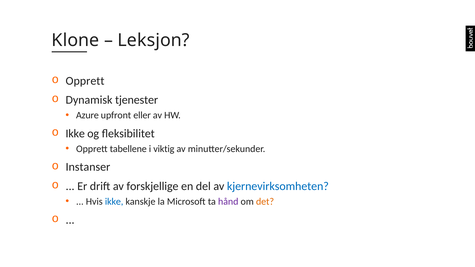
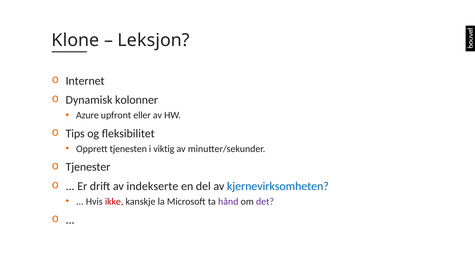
Opprett: Opprett -> Internet (85, 81)
tjenester: tjenester -> kolonner (137, 100)
Ikke: Ikke -> Tips (75, 134)
tabellene: tabellene -> tjenesten (128, 149)
Instanser: Instanser -> Tjenester (88, 167)
forskjellige: forskjellige -> indekserte (152, 186)
ikke colour: blue -> red (114, 202)
det colour: orange -> purple (265, 202)
